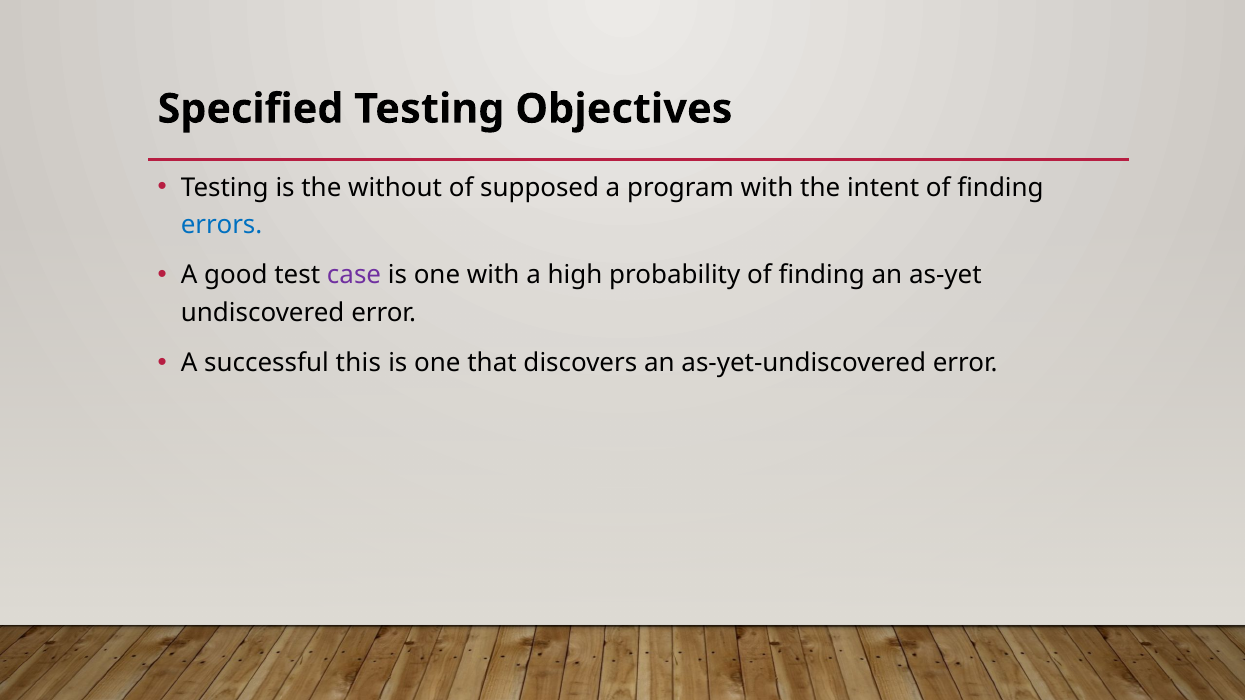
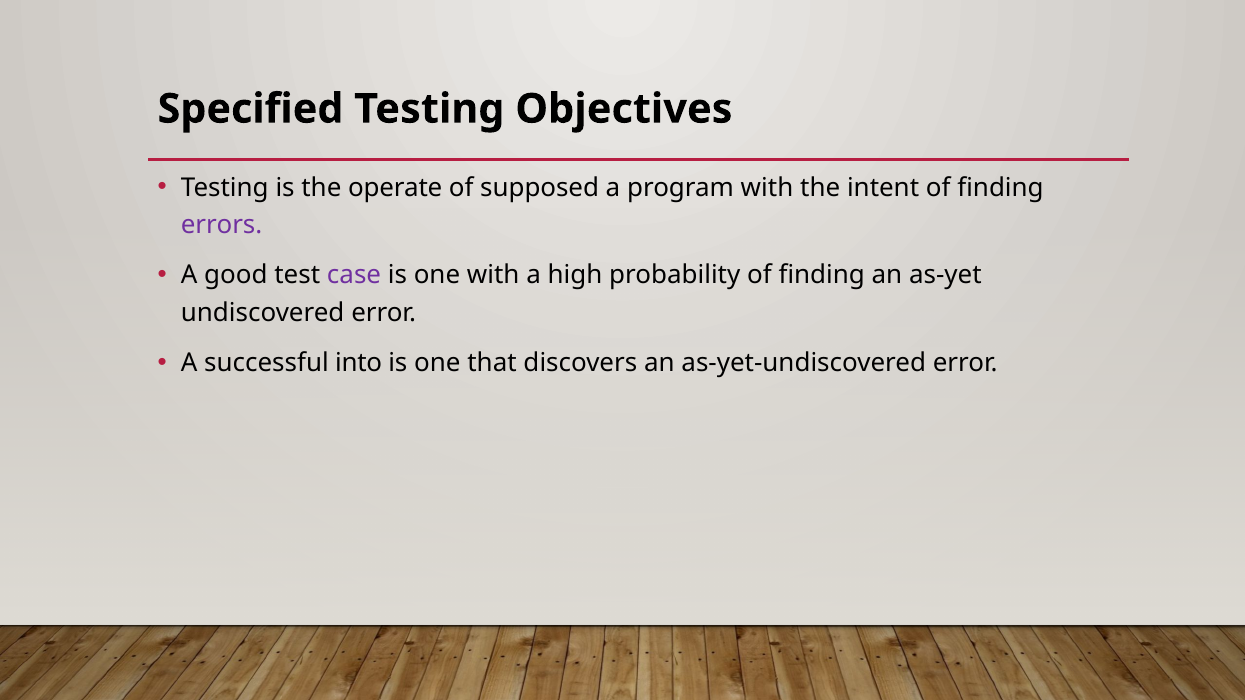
without: without -> operate (395, 188)
errors colour: blue -> purple (222, 225)
this: this -> into (359, 363)
